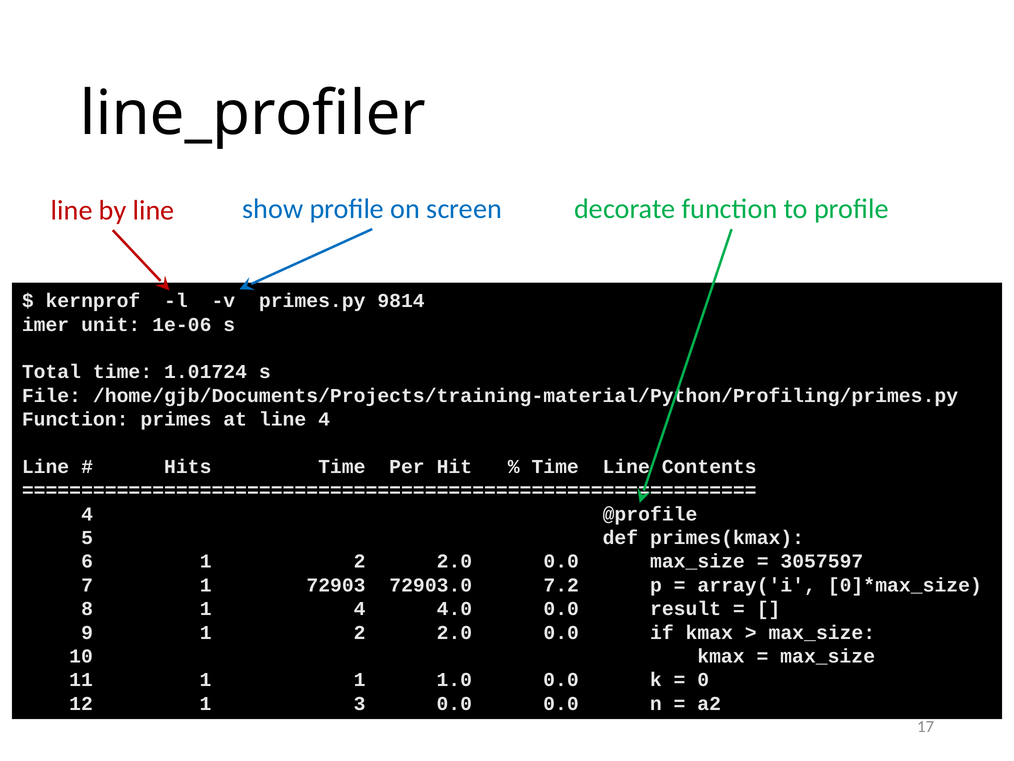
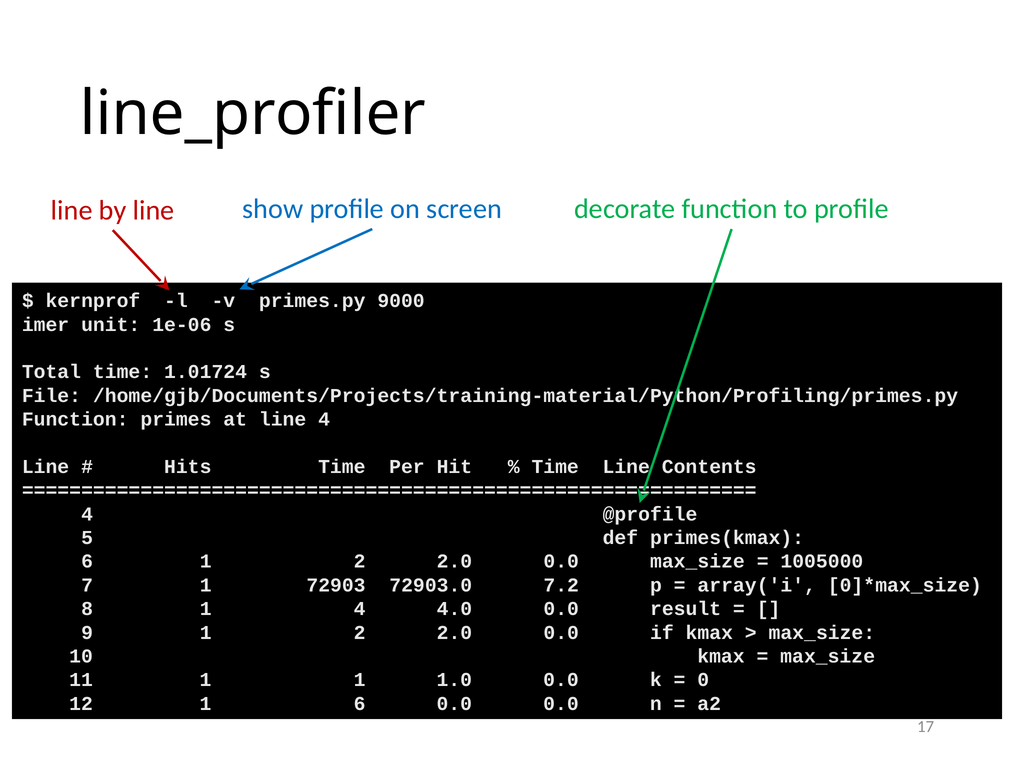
9814: 9814 -> 9000 (401, 301)
3057597: 3057597 -> 1005000 (822, 561)
1 3: 3 -> 6 (360, 703)
